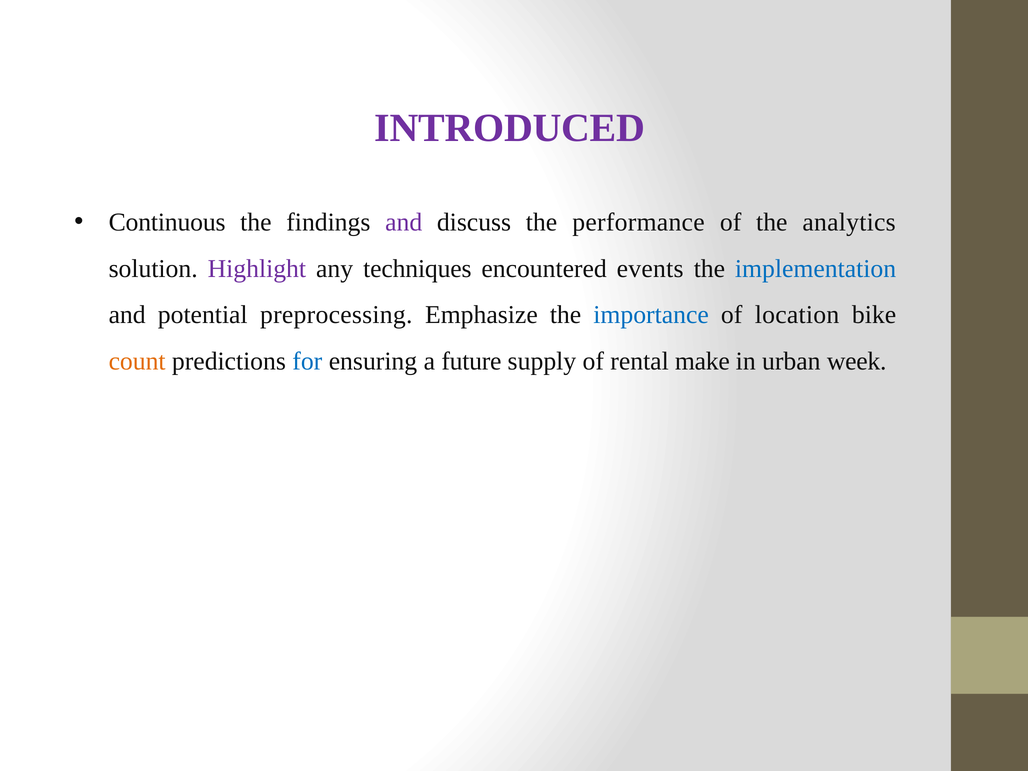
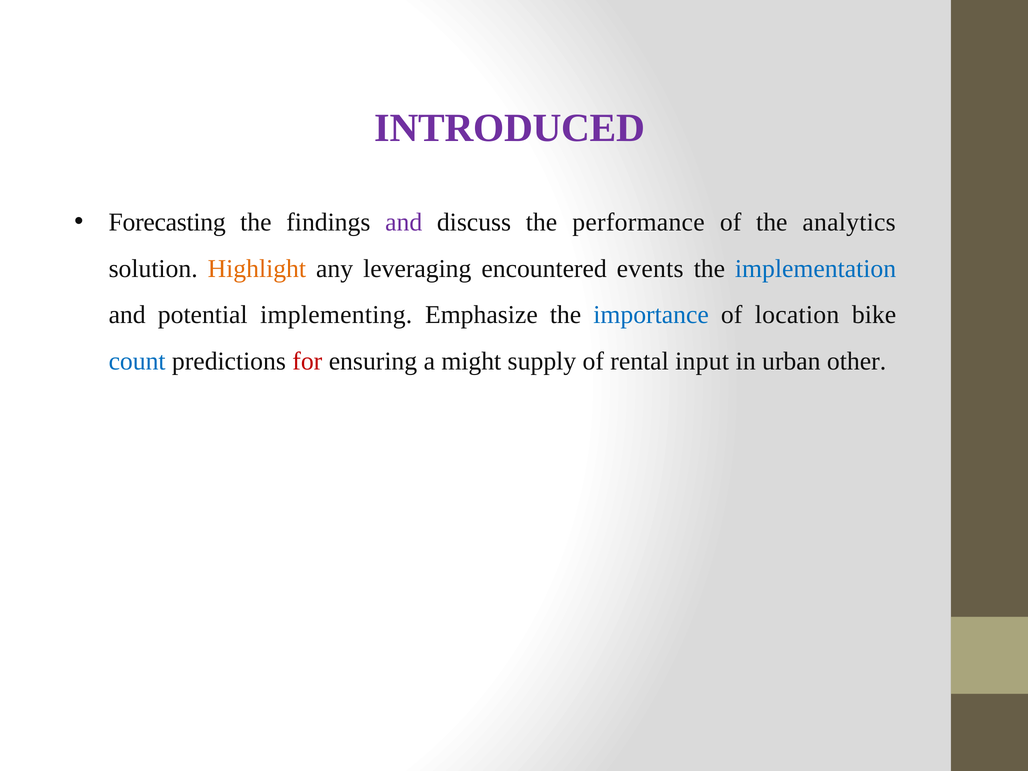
Continuous: Continuous -> Forecasting (167, 222)
Highlight colour: purple -> orange (257, 269)
techniques: techniques -> leveraging (417, 269)
preprocessing: preprocessing -> implementing (336, 315)
count colour: orange -> blue (137, 361)
for colour: blue -> red (307, 361)
future: future -> might (471, 361)
make: make -> input (702, 361)
week: week -> other (857, 361)
